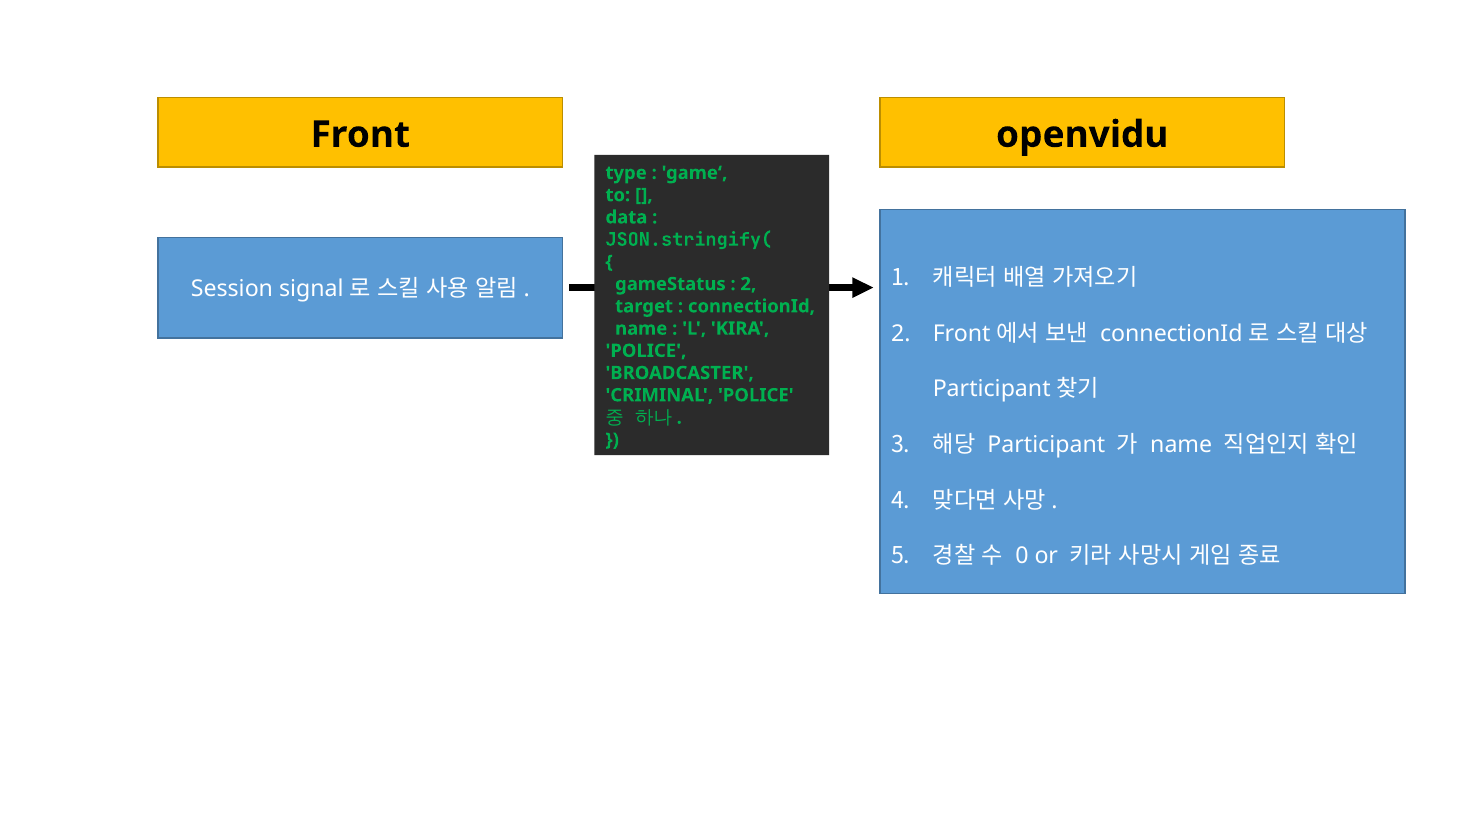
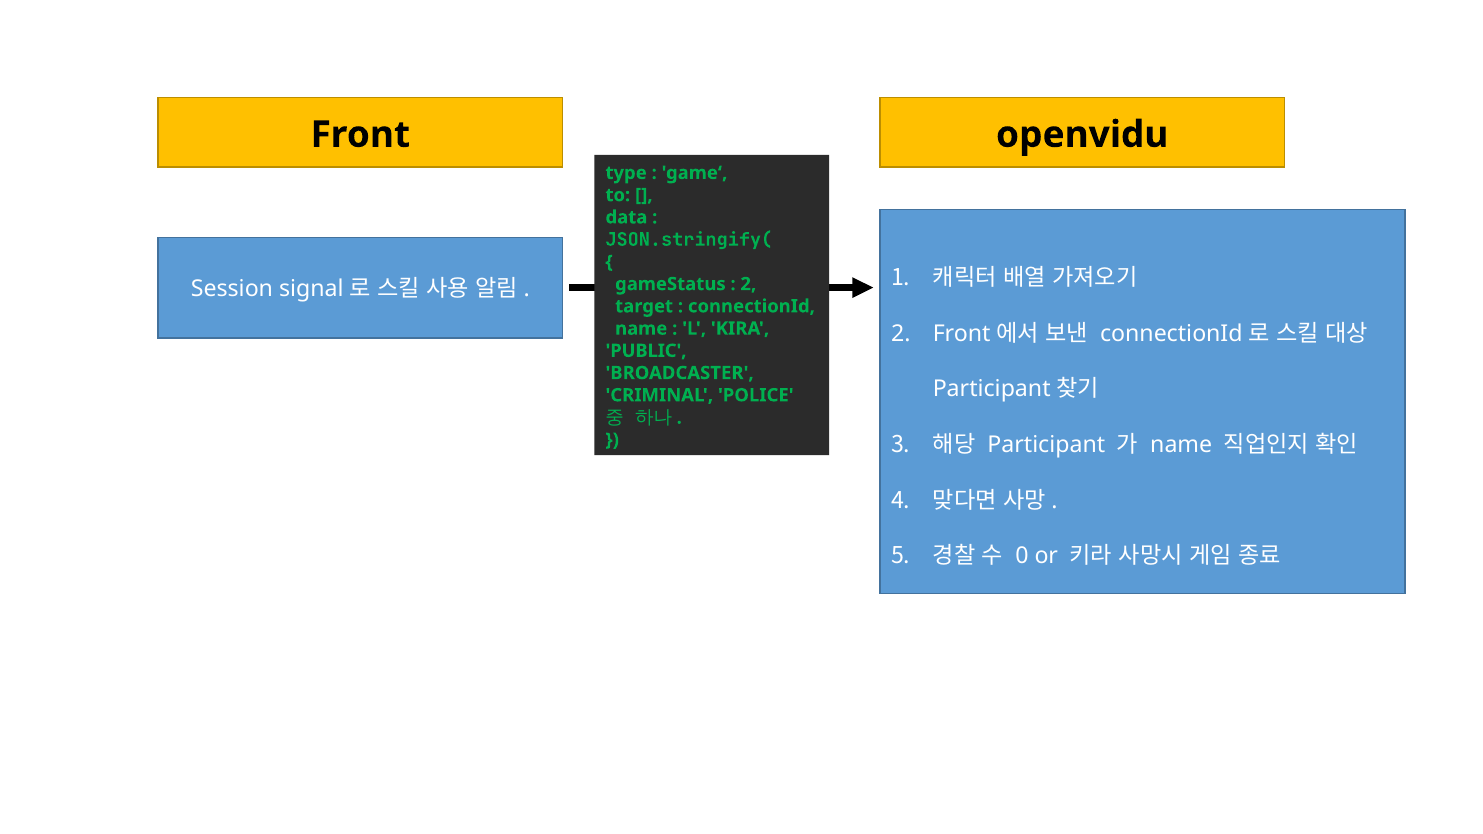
POLICE: POLICE -> PUBLIC (646, 351)
